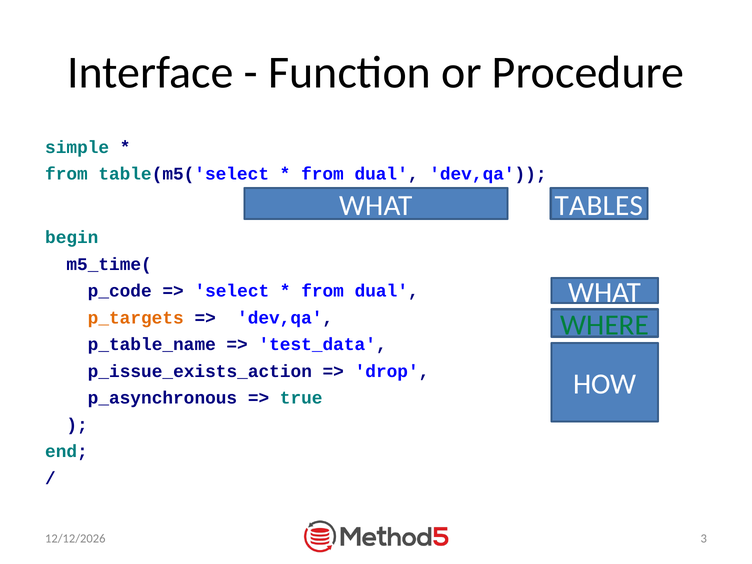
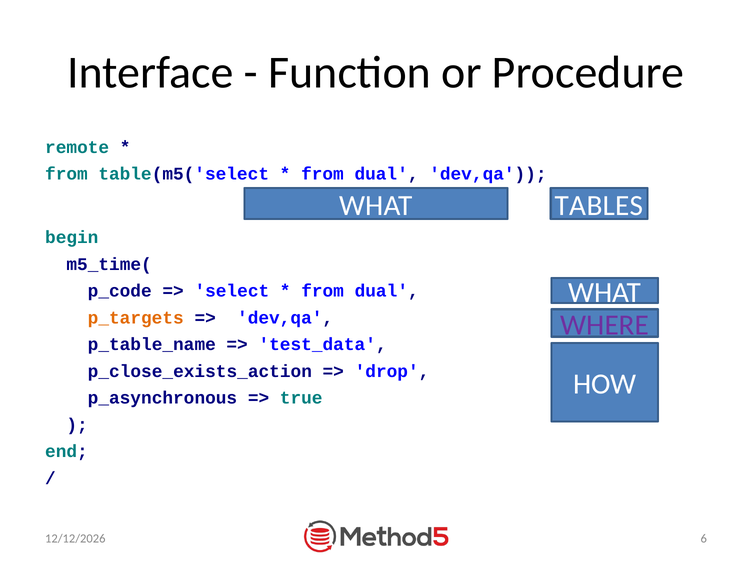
simple: simple -> remote (77, 147)
WHERE colour: green -> purple (605, 325)
p_issue_exists_action: p_issue_exists_action -> p_close_exists_action (200, 371)
3: 3 -> 6 (704, 538)
